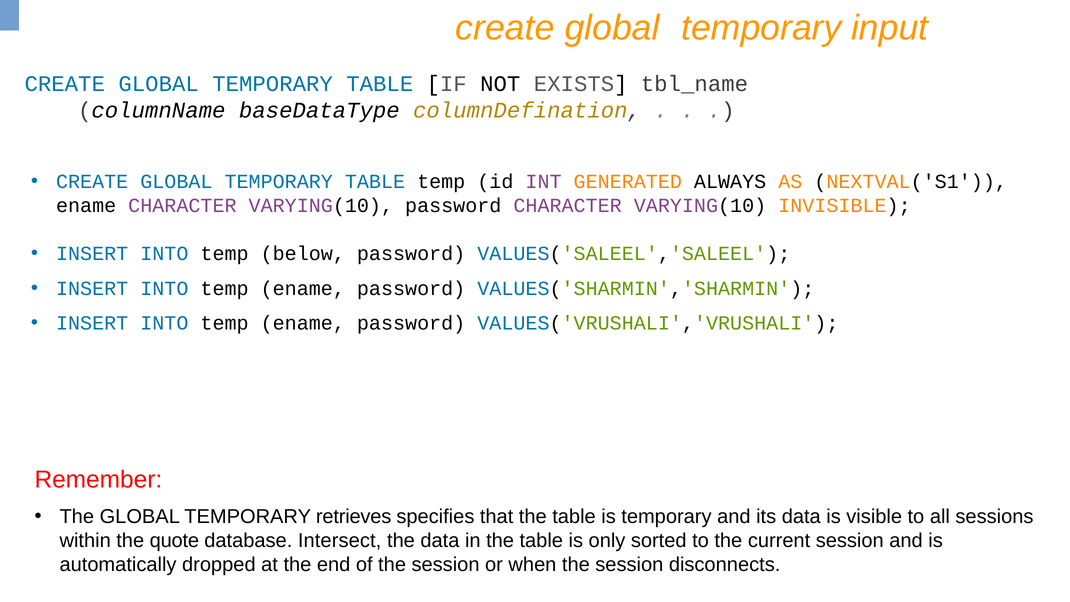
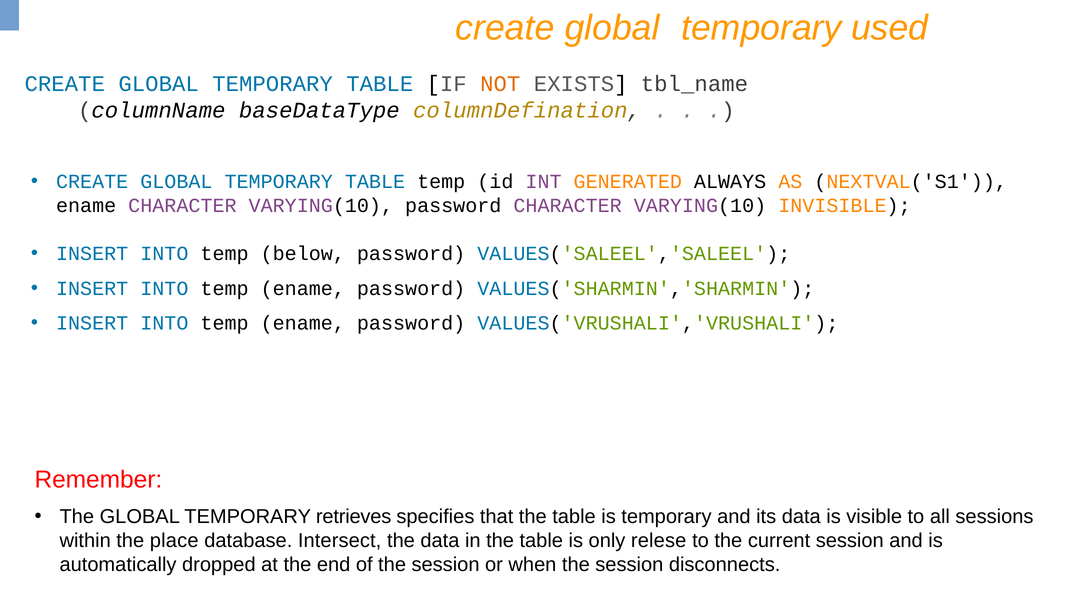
input: input -> used (890, 28)
NOT colour: black -> orange (500, 84)
quote: quote -> place (174, 540)
sorted: sorted -> relese (659, 540)
